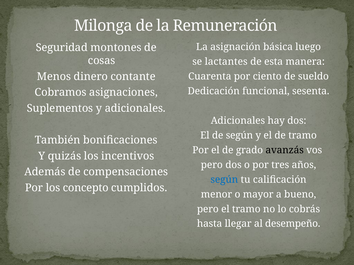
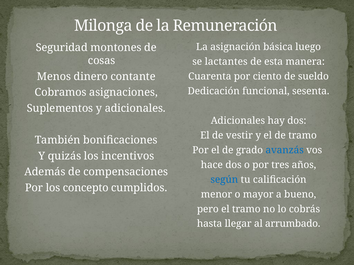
de según: según -> vestir (239, 136)
avanzás colour: black -> blue (285, 150)
pero: pero -> hace (212, 165)
desempeño: desempeño -> arrumbado (293, 224)
